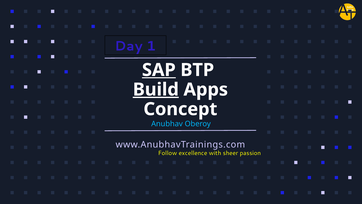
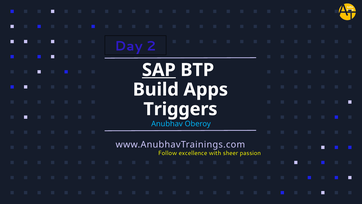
1: 1 -> 2 (151, 46)
Build underline: present -> none (156, 89)
Concept: Concept -> Triggers (180, 109)
